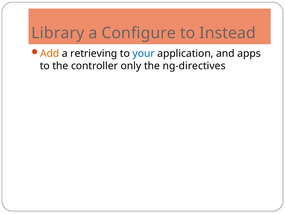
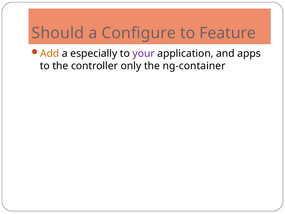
Library: Library -> Should (58, 33)
Instead: Instead -> Feature (228, 33)
retrieving: retrieving -> especially (94, 53)
your colour: blue -> purple (144, 53)
ng-directives: ng-directives -> ng-container (194, 66)
